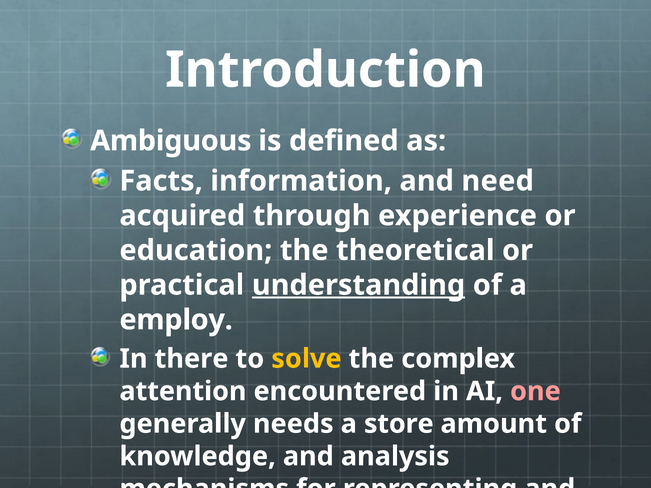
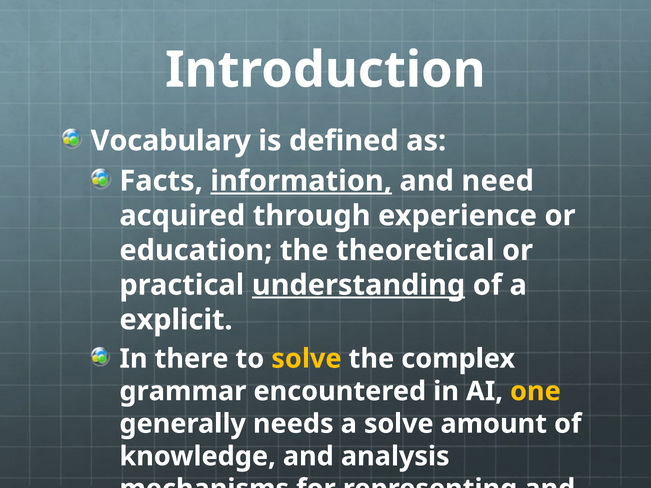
Ambiguous: Ambiguous -> Vocabulary (171, 141)
information underline: none -> present (301, 181)
employ: employ -> explicit (176, 320)
attention: attention -> grammar (183, 391)
one colour: pink -> yellow (535, 391)
a store: store -> solve (399, 424)
